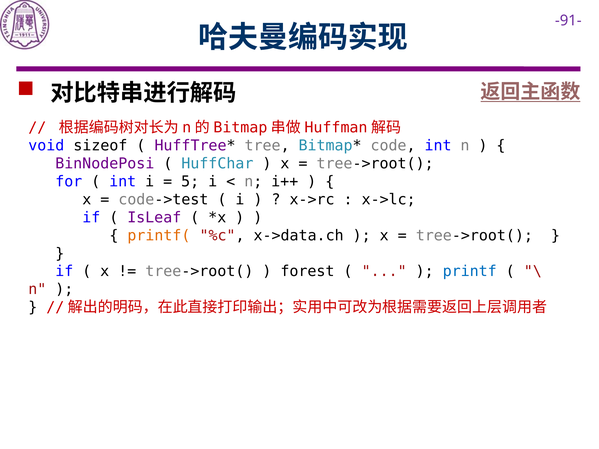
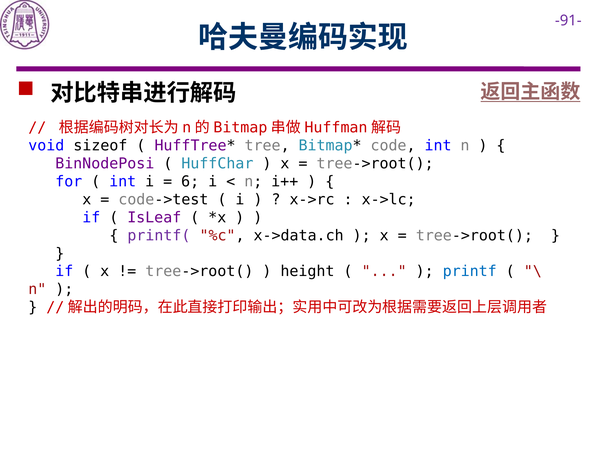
5: 5 -> 6 (190, 182)
printf( colour: orange -> purple (159, 236)
forest: forest -> height (307, 272)
